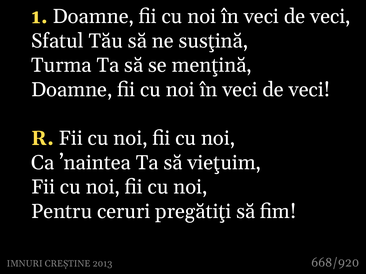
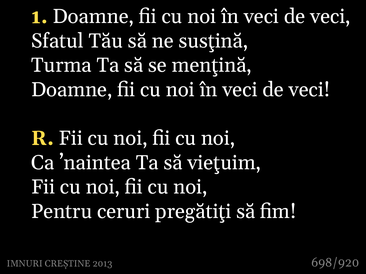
668/920: 668/920 -> 698/920 (335, 263)
